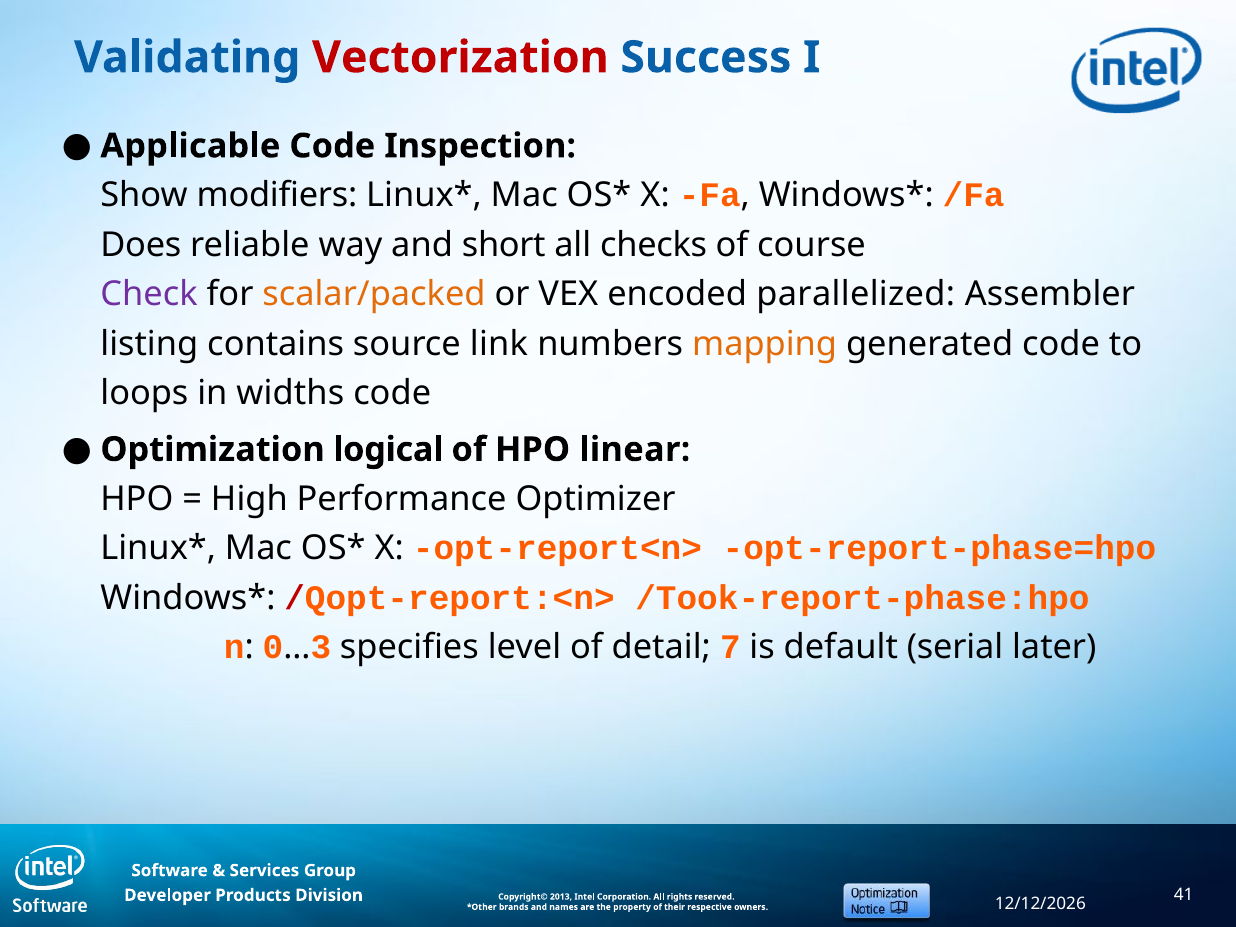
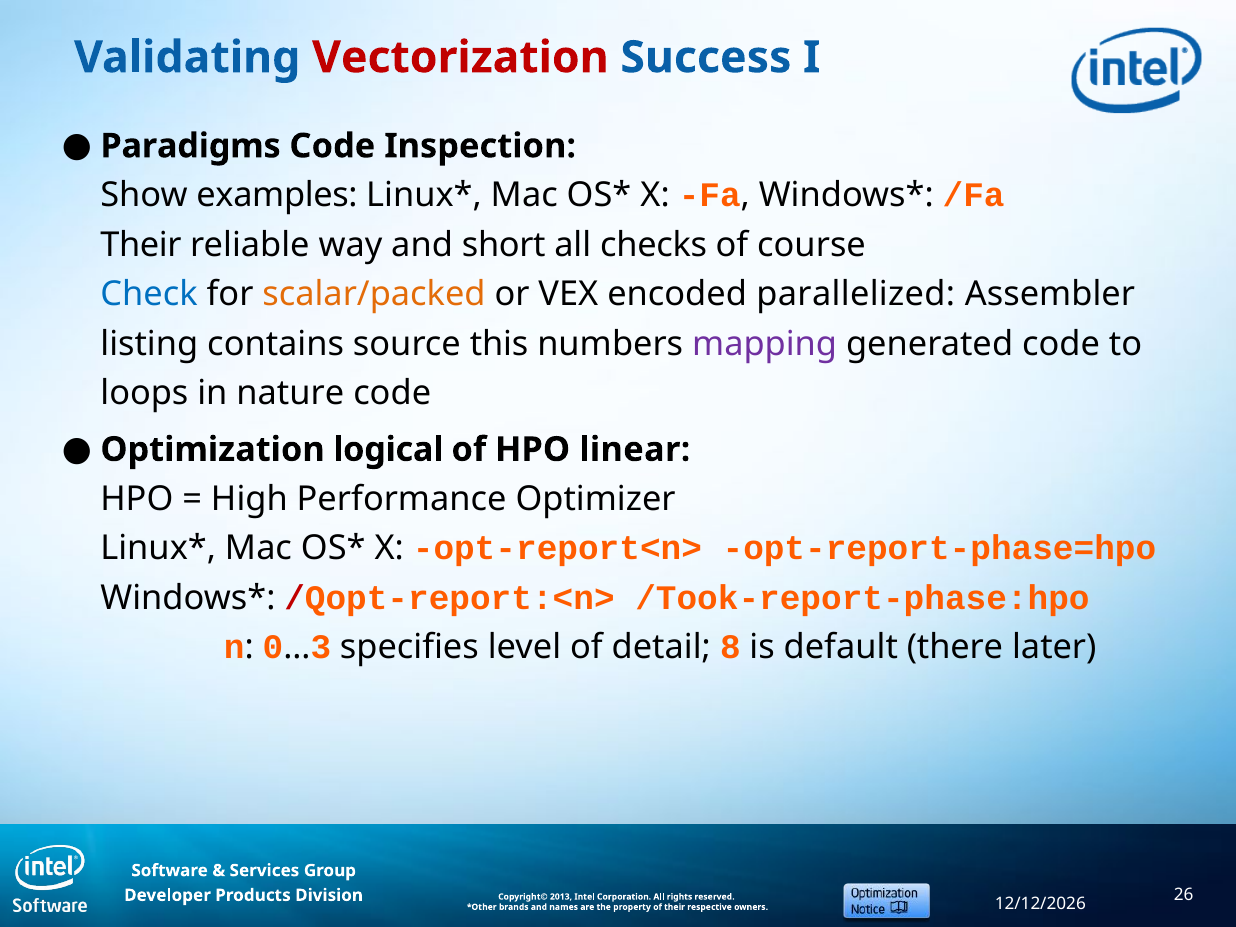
Applicable: Applicable -> Paradigms (191, 146)
modifiers: modifiers -> examples (277, 195)
Does: Does -> Their (141, 245)
Check colour: purple -> blue (149, 294)
link: link -> this (499, 344)
mapping colour: orange -> purple (765, 344)
widths: widths -> nature (290, 393)
7: 7 -> 8 (730, 647)
serial: serial -> there (955, 647)
41: 41 -> 26 (1184, 895)
